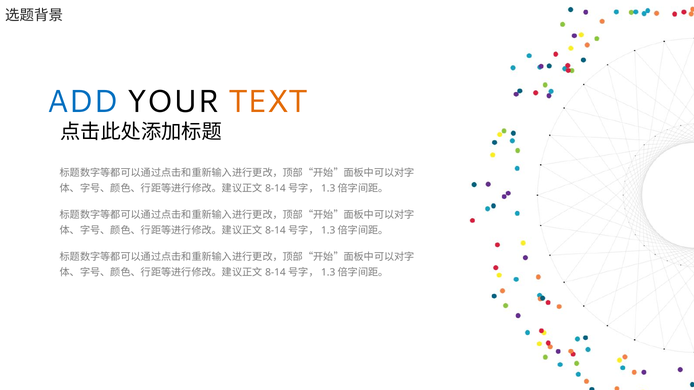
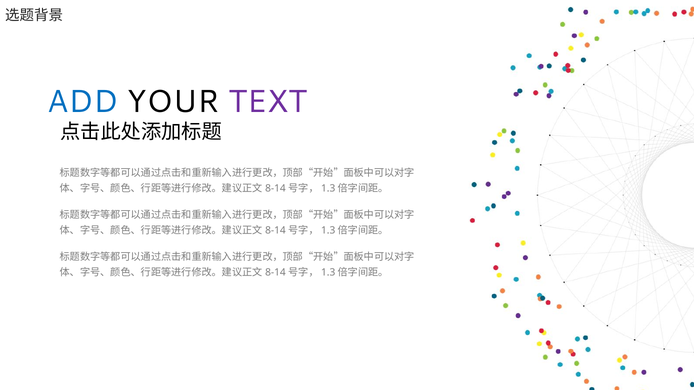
TEXT colour: orange -> purple (268, 102)
